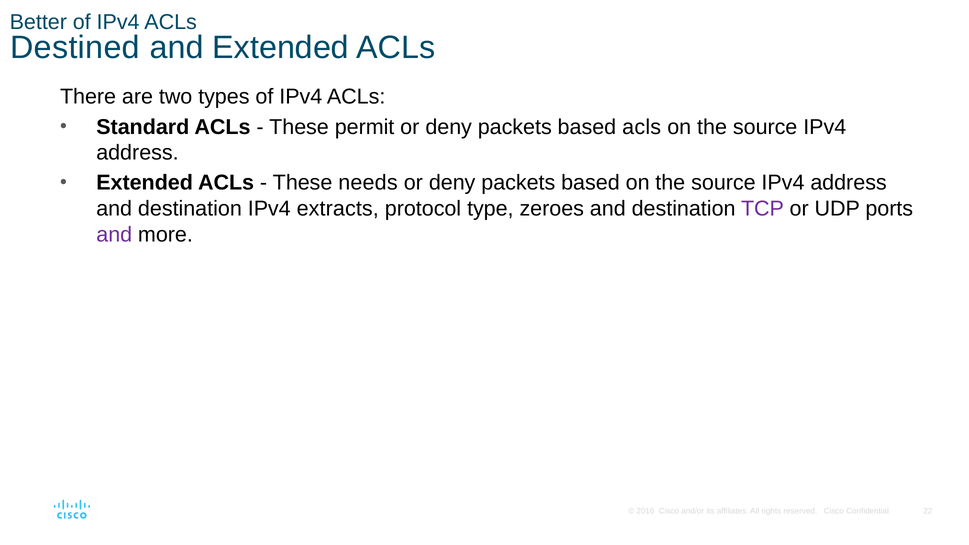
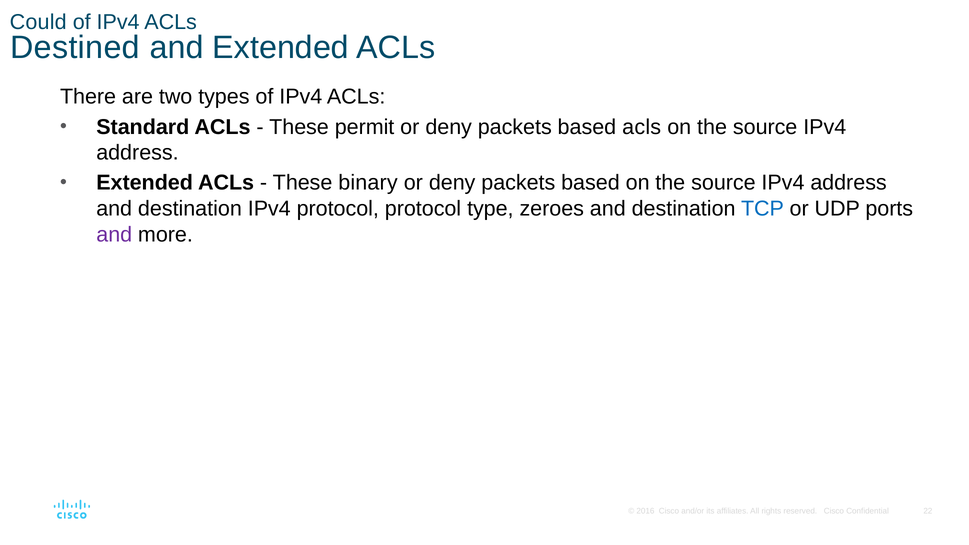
Better: Better -> Could (38, 22)
needs: needs -> binary (368, 183)
IPv4 extracts: extracts -> protocol (338, 209)
TCP colour: purple -> blue (762, 209)
